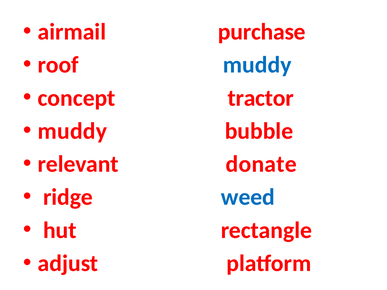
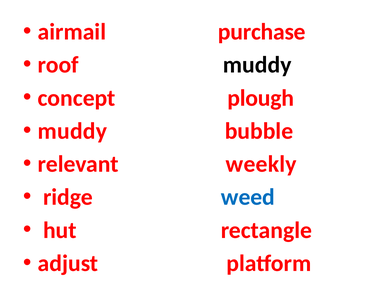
muddy colour: blue -> black (257, 65)
tractor: tractor -> plough (261, 98)
donate: donate -> weekly (261, 164)
